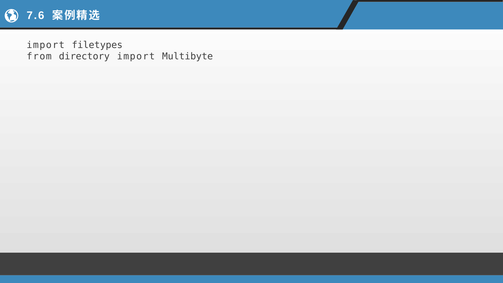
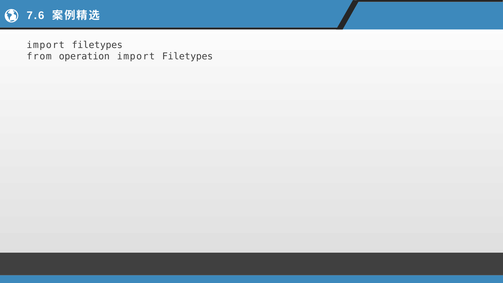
directory: directory -> operation (84, 56)
Multibyte: Multibyte -> Filetypes (188, 56)
